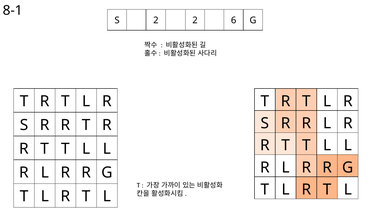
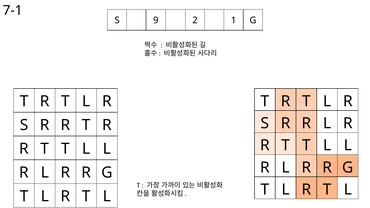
8-1: 8-1 -> 7-1 (13, 10)
S 2: 2 -> 9 (156, 20)
6: 6 -> 1 (234, 20)
